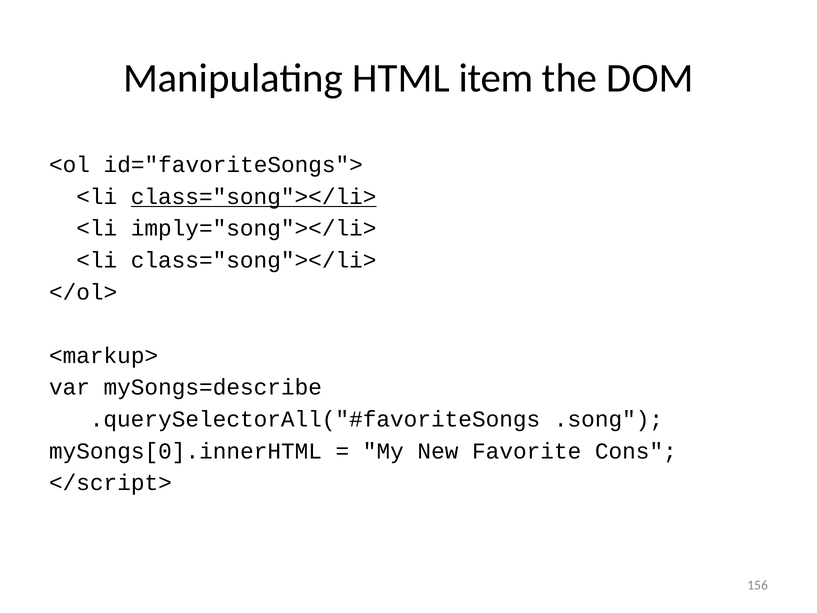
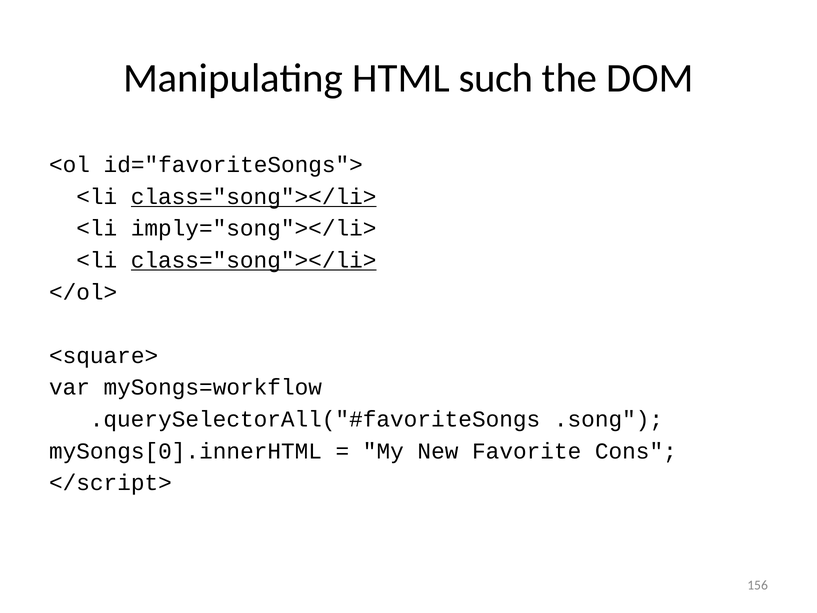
item: item -> such (496, 78)
class="song"></li> underline: none -> present (254, 260)
<markup>: <markup> -> <square> (104, 355)
mySongs=describe: mySongs=describe -> mySongs=workflow (213, 387)
